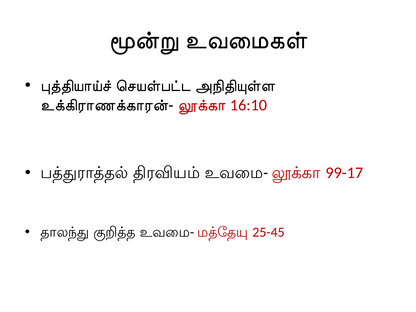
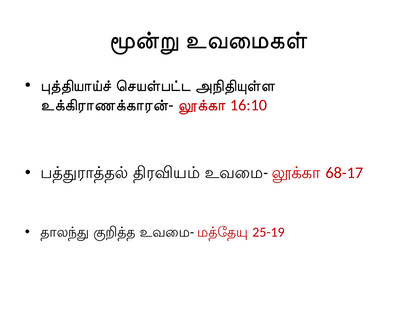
99-17: 99-17 -> 68-17 (344, 173)
25-45: 25-45 -> 25-19 (268, 232)
